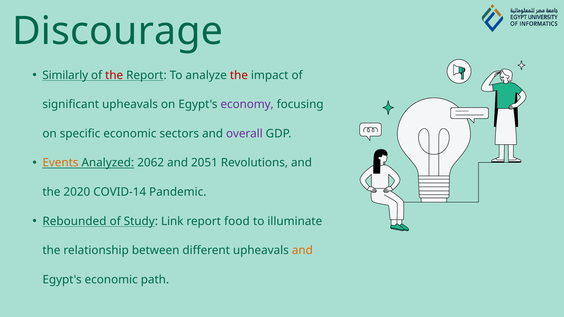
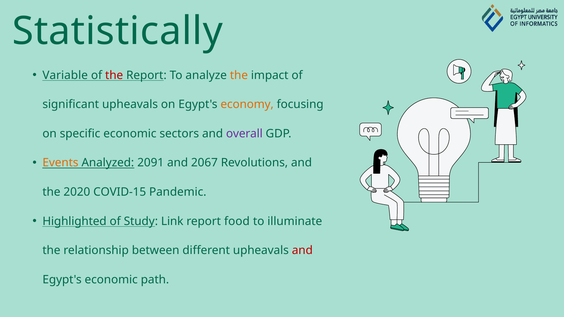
Discourage: Discourage -> Statistically (117, 31)
Similarly: Similarly -> Variable (65, 75)
the colour: red -> orange (239, 75)
economy colour: purple -> orange (247, 104)
2062: 2062 -> 2091 (151, 163)
2051: 2051 -> 2067 (204, 163)
COVID-14: COVID-14 -> COVID-15 (120, 192)
Rebounded: Rebounded -> Highlighted (75, 221)
and colour: orange -> red (302, 251)
